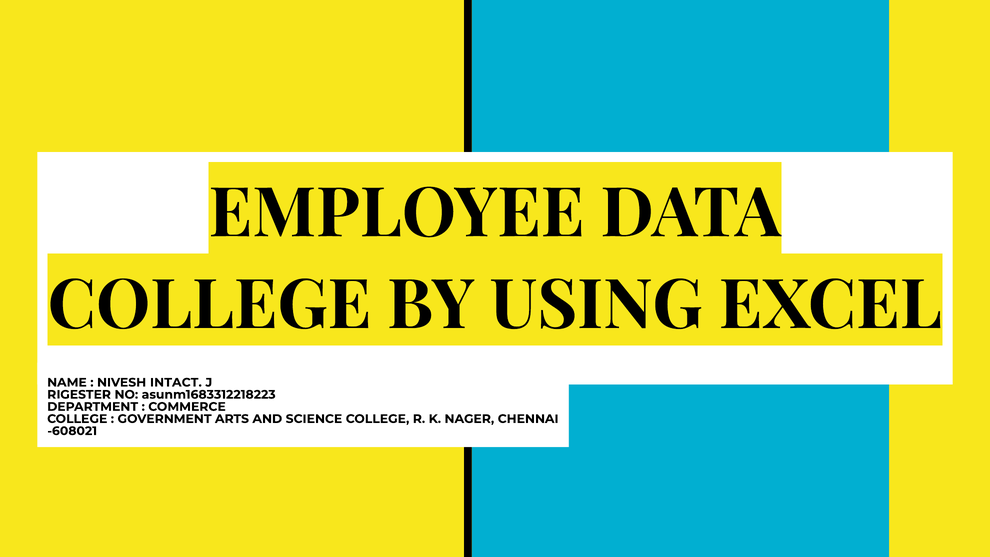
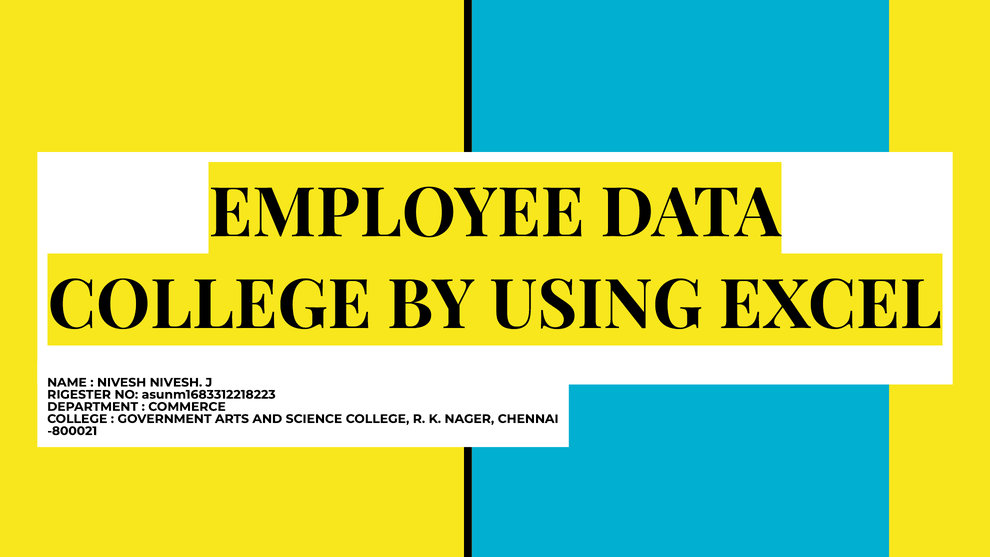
NIVESH INTACT: INTACT -> NIVESH (176, 382)
-608021: -608021 -> -800021 (72, 431)
